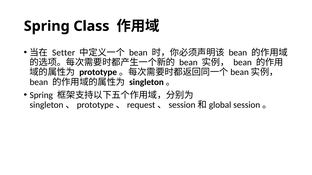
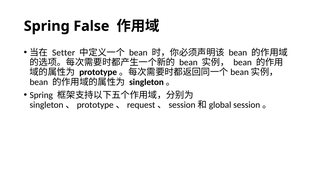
Class: Class -> False (91, 26)
